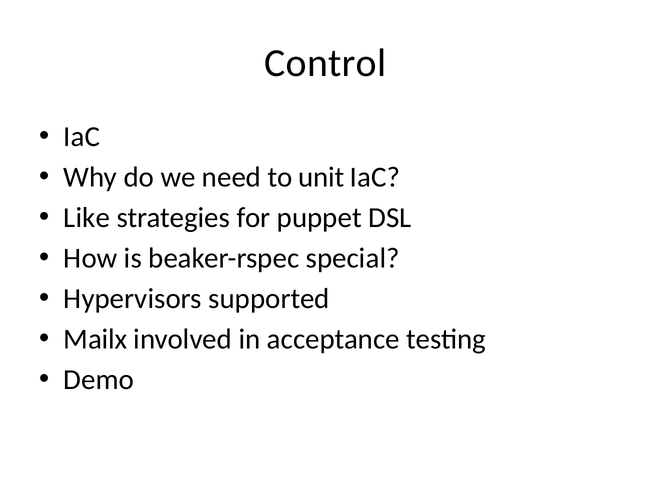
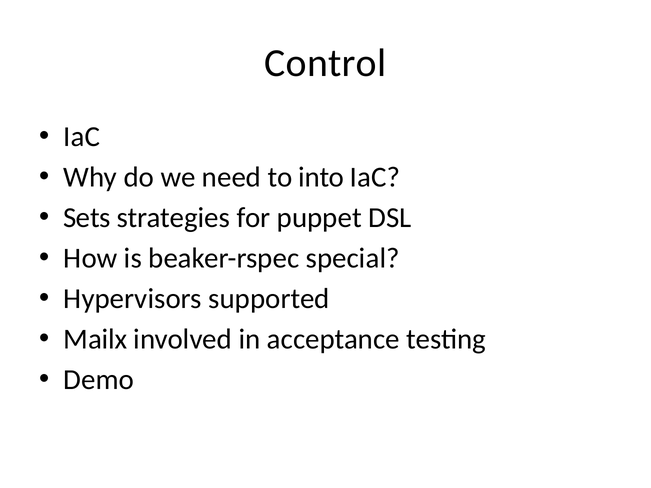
unit: unit -> into (321, 177)
Like: Like -> Sets (87, 218)
